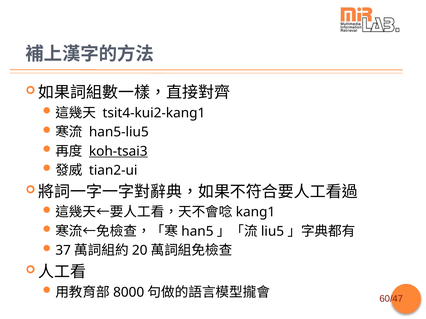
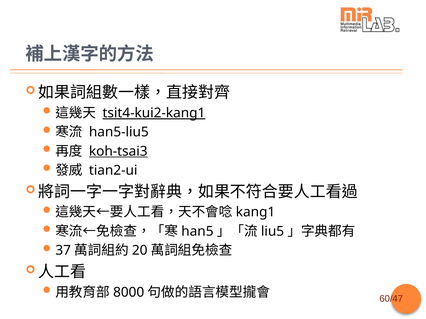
tsit4-kui2-kang1 underline: none -> present (154, 113)
